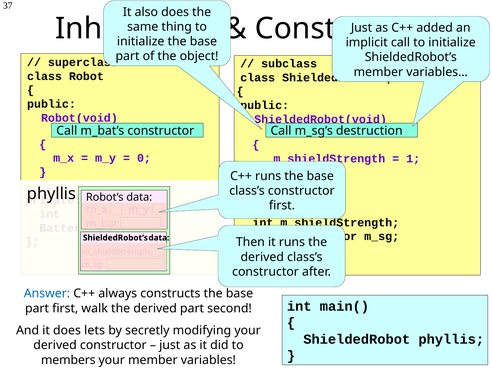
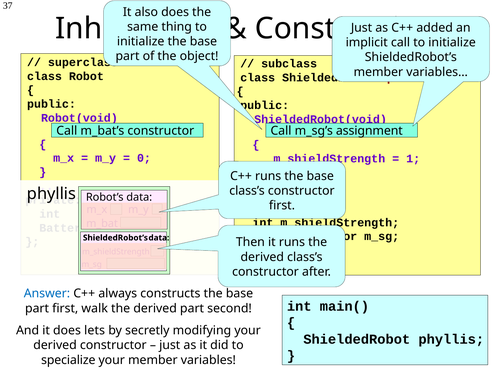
destruction: destruction -> assignment (369, 131)
members: members -> specialize (68, 360)
